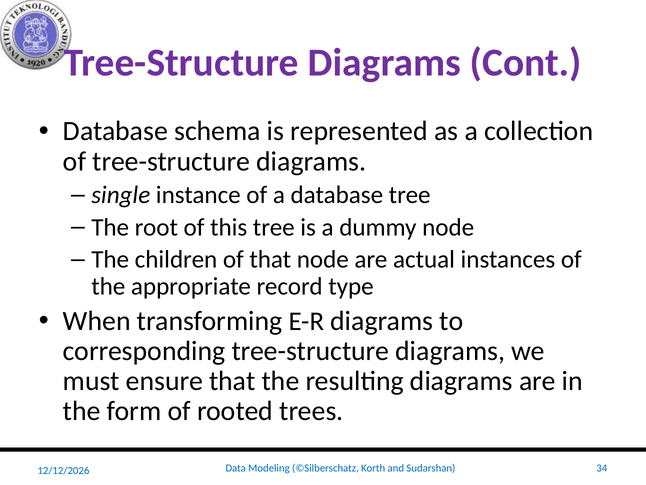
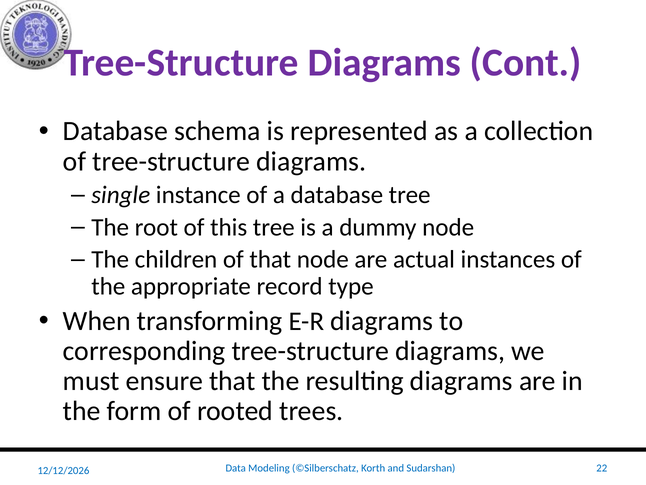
34: 34 -> 22 (602, 468)
